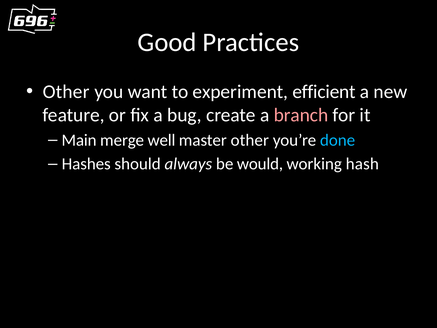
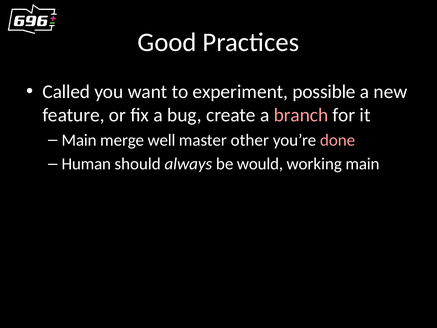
Other: Other -> Called (66, 92)
efficient: efficient -> possible (324, 92)
done colour: light blue -> pink (338, 140)
Hashes: Hashes -> Human (86, 164)
working hash: hash -> main (362, 164)
